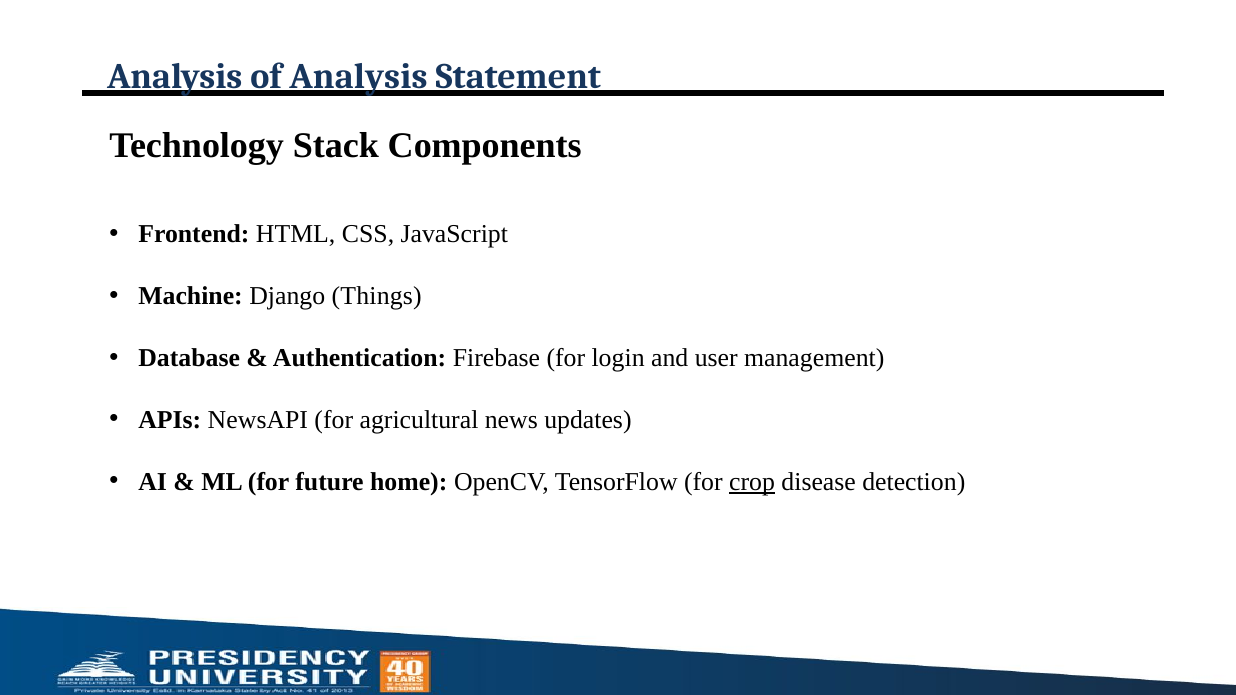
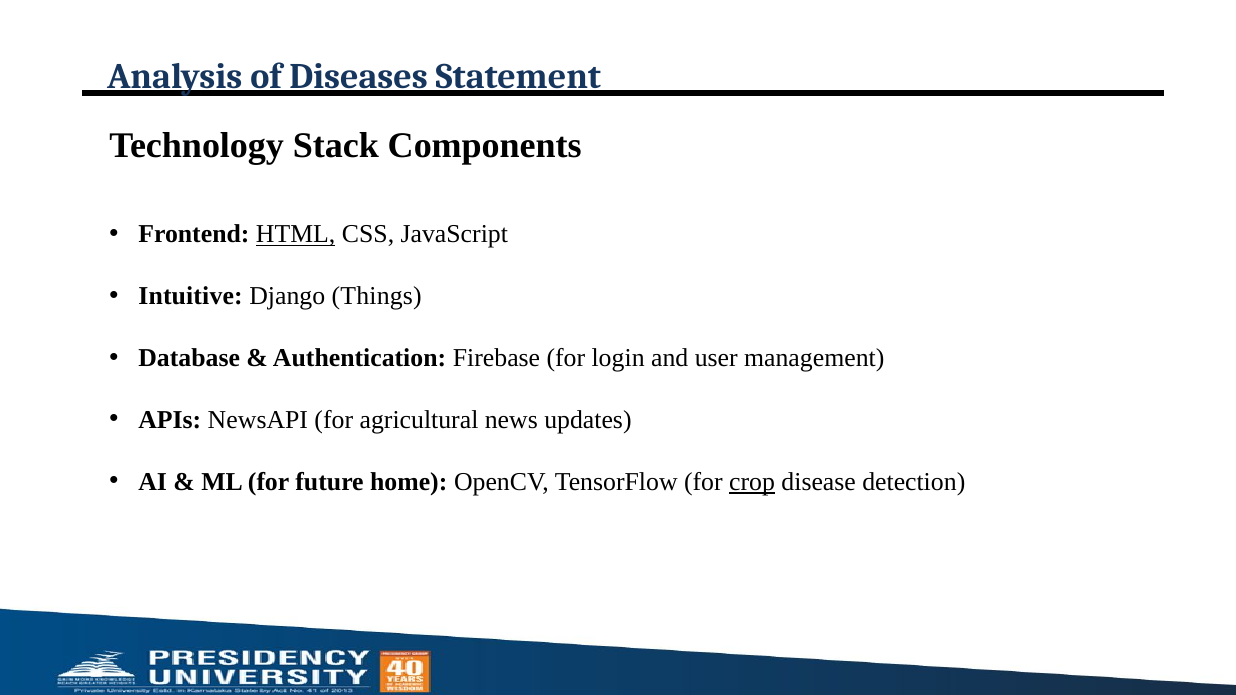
of Analysis: Analysis -> Diseases (359, 77)
HTML underline: none -> present (296, 235)
Machine: Machine -> Intuitive (191, 296)
